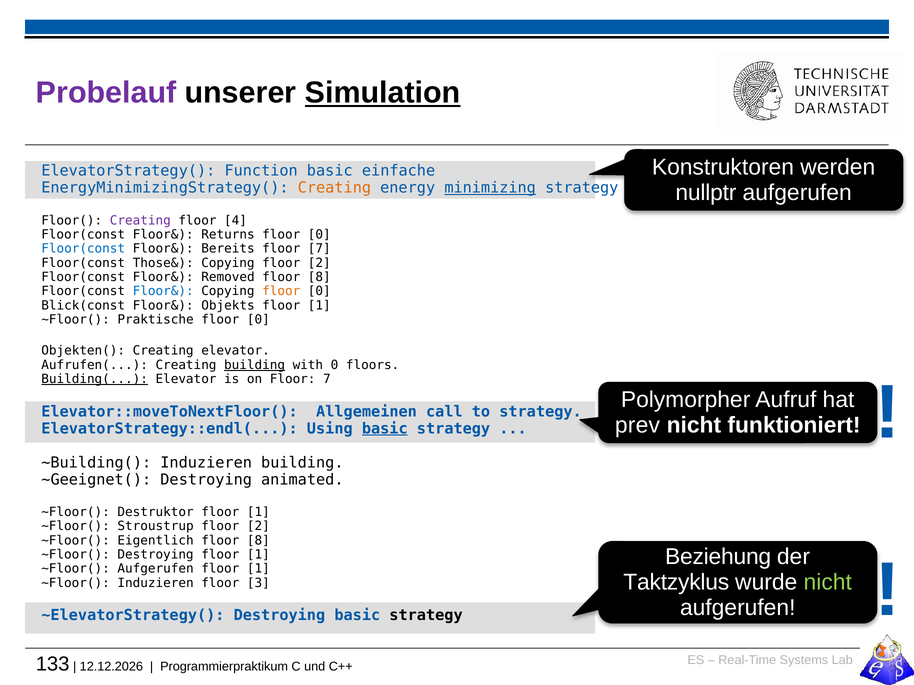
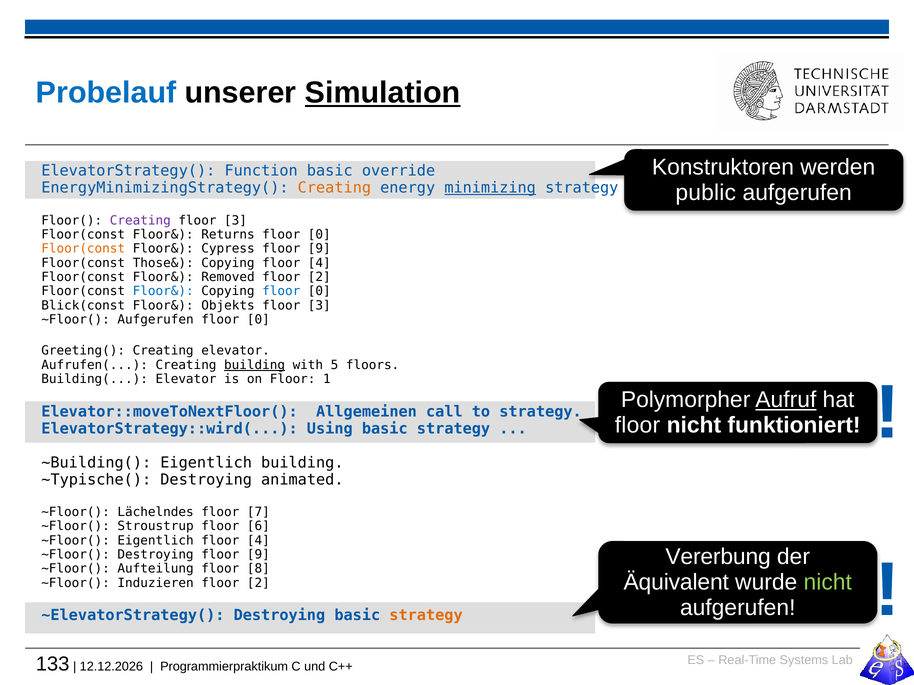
Probelauf colour: purple -> blue (106, 93)
einfache: einfache -> override (399, 171)
nullptr: nullptr -> public (706, 193)
4: 4 -> 3 (236, 221)
Floor(const colour: blue -> orange (83, 249)
Bereits: Bereits -> Cypress (228, 249)
7: 7 -> 9 (319, 249)
Copying floor 2: 2 -> 4 (319, 263)
8: 8 -> 2 (319, 277)
floor colour: orange -> blue (281, 291)
1: 1 -> 3 (319, 306)
~Floor( Praktische: Praktische -> Aufgerufen (156, 320)
Objekten(: Objekten( -> Greeting( (83, 351)
with 0: 0 -> 5 (334, 365)
Building( underline: present -> none (95, 379)
on Floor 7: 7 -> 1 (327, 379)
Aufruf underline: none -> present (786, 400)
prev: prev -> floor (637, 426)
ElevatorStrategy::endl(: ElevatorStrategy::endl( -> ElevatorStrategy::wird( (170, 429)
basic underline: present -> none (385, 429)
~Building( Induzieren: Induzieren -> Eigentlich (206, 463)
~Geeignet(: ~Geeignet( -> ~Typische( (96, 480)
Destruktor: Destruktor -> Lächelndes (156, 512)
1: 1 -> 7 (258, 512)
2: 2 -> 6 (258, 527)
8: 8 -> 4 (258, 541)
Beziehung: Beziehung -> Vererbung (718, 557)
Destroying floor 1: 1 -> 9 (258, 555)
~Floor( Aufgerufen: Aufgerufen -> Aufteilung (156, 569)
1: 1 -> 8 (258, 569)
Taktzyklus: Taktzyklus -> Äquivalent (676, 583)
3: 3 -> 2 (258, 583)
strategy colour: black -> orange (426, 616)
